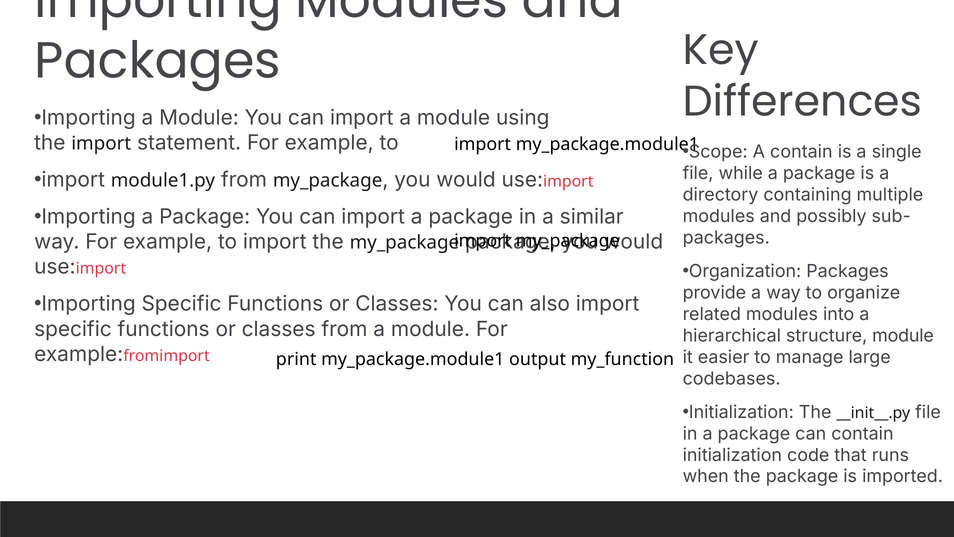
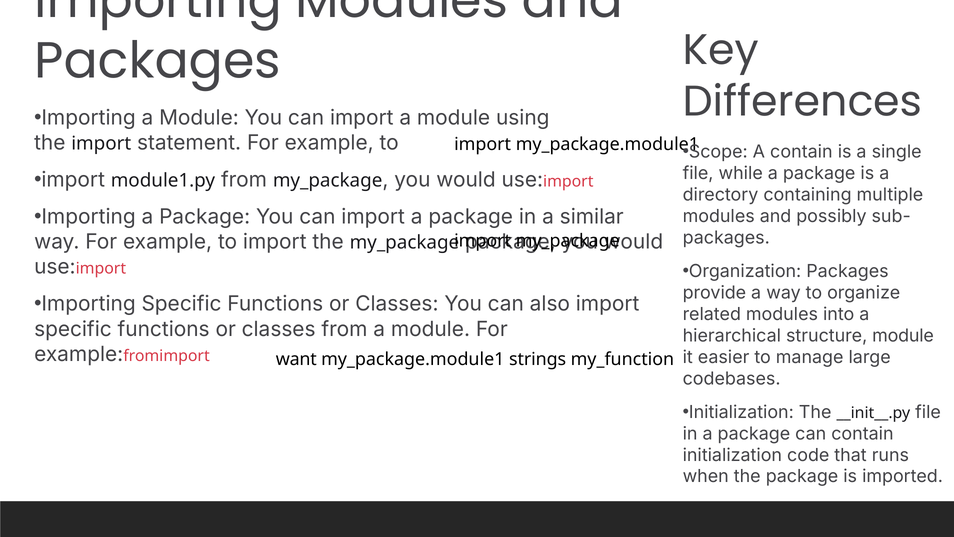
print: print -> want (296, 359)
output: output -> strings (538, 359)
